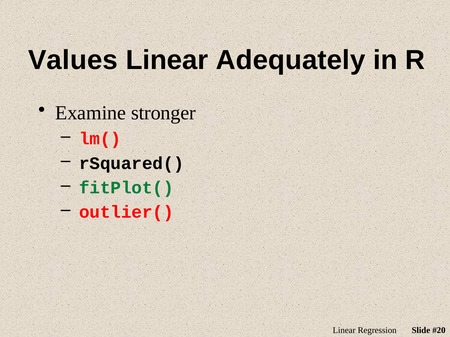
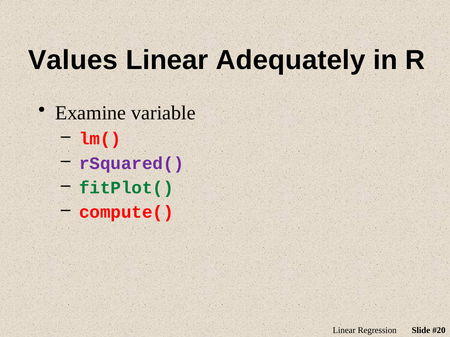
stronger: stronger -> variable (163, 113)
rSquared( colour: black -> purple (132, 164)
outlier(: outlier( -> compute( (126, 213)
